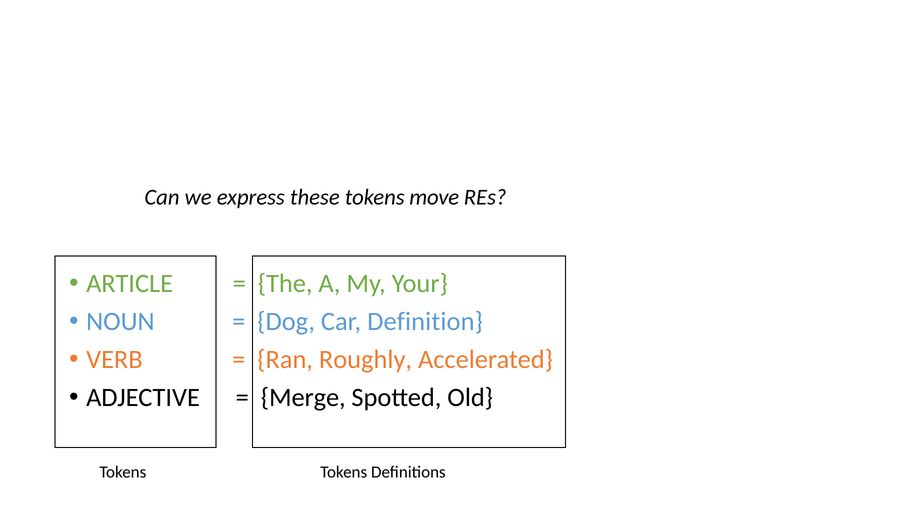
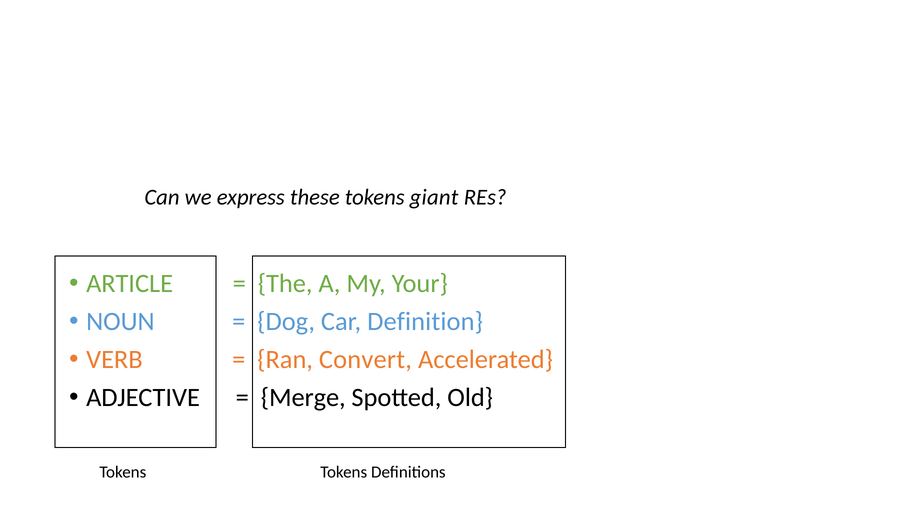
move: move -> giant (434, 197)
Roughly: Roughly -> Convert (365, 360)
